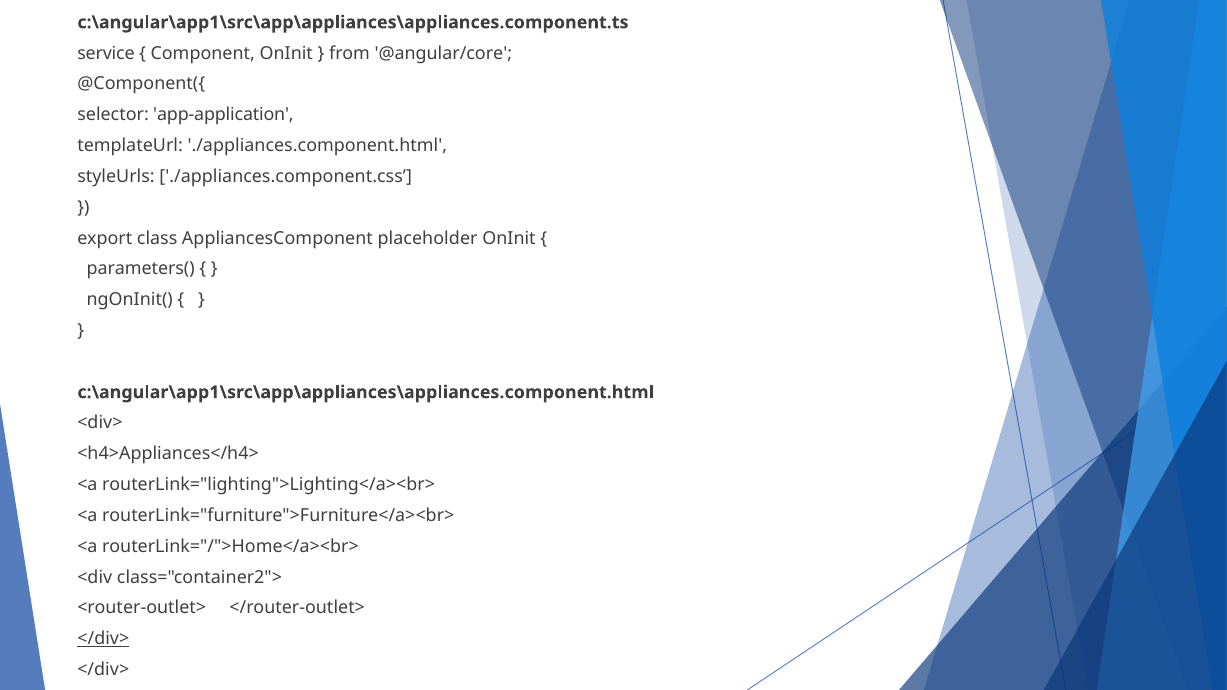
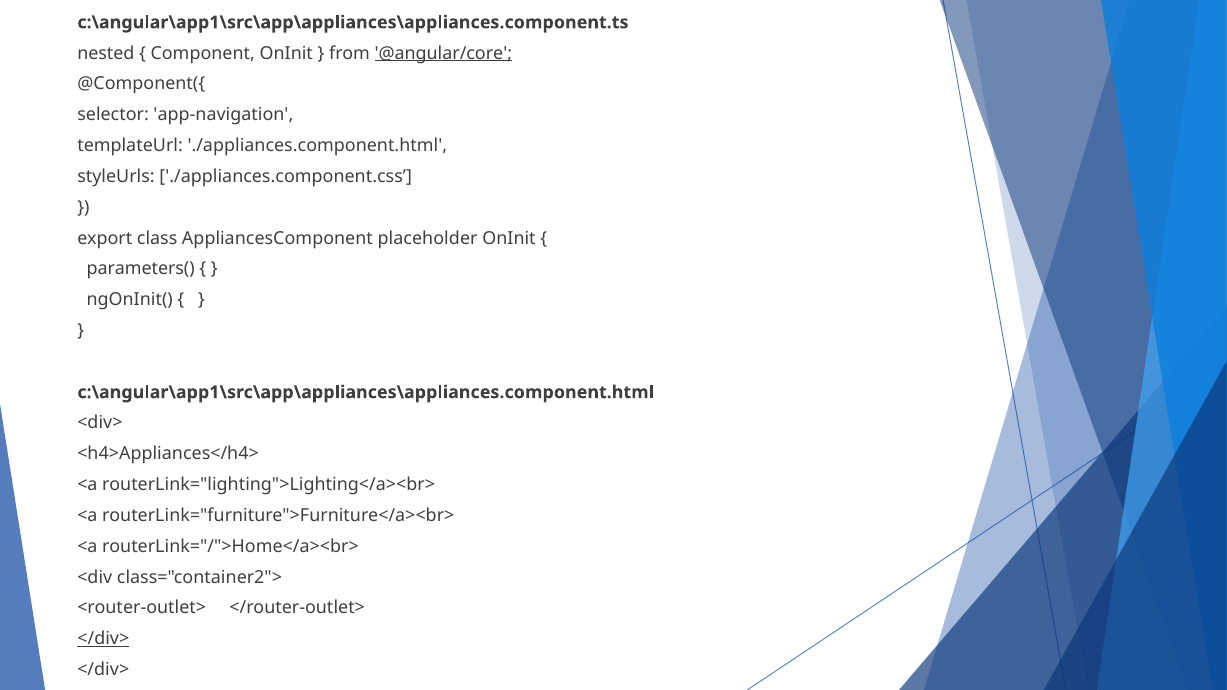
service: service -> nested (106, 53)
@angular/core underline: none -> present (443, 53)
app-application: app-application -> app-navigation (223, 115)
